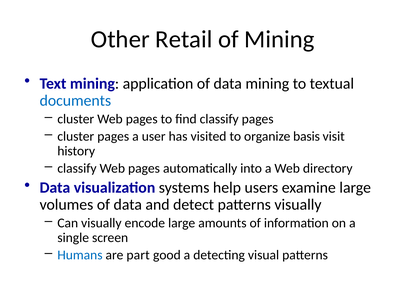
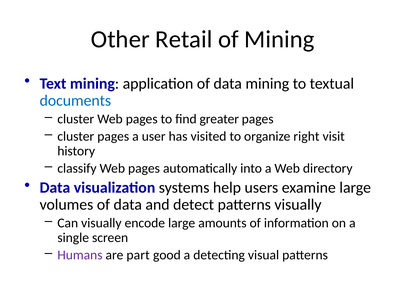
find classify: classify -> greater (219, 119)
basis: basis -> right (306, 137)
Humans colour: blue -> purple (80, 256)
